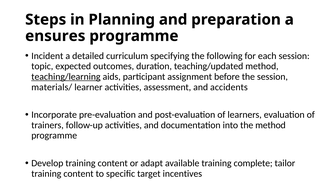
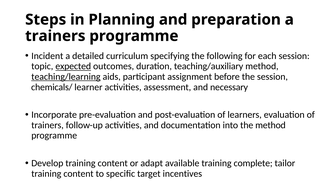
ensures: ensures -> trainers (55, 36)
expected underline: none -> present (73, 66)
teaching/updated: teaching/updated -> teaching/auxiliary (209, 66)
materials/: materials/ -> chemicals/ (52, 87)
accidents: accidents -> necessary (229, 87)
